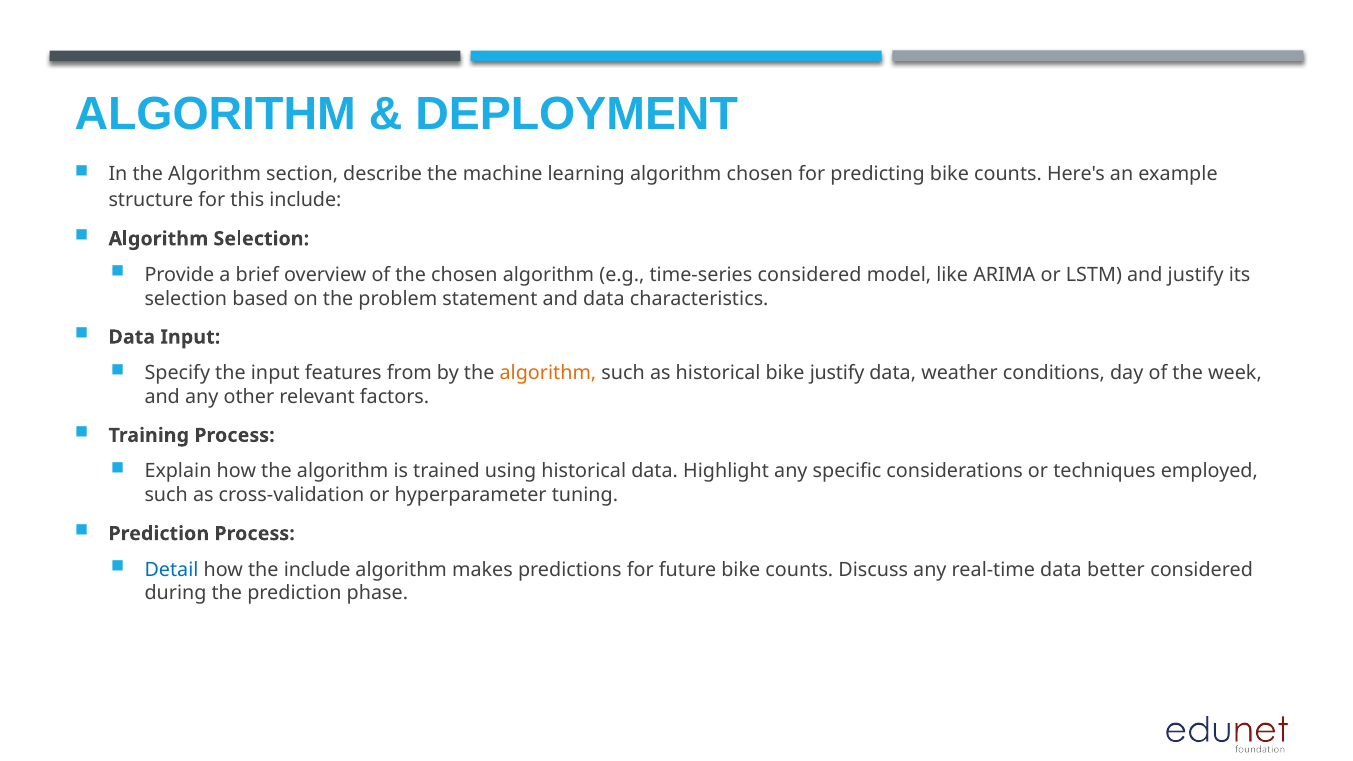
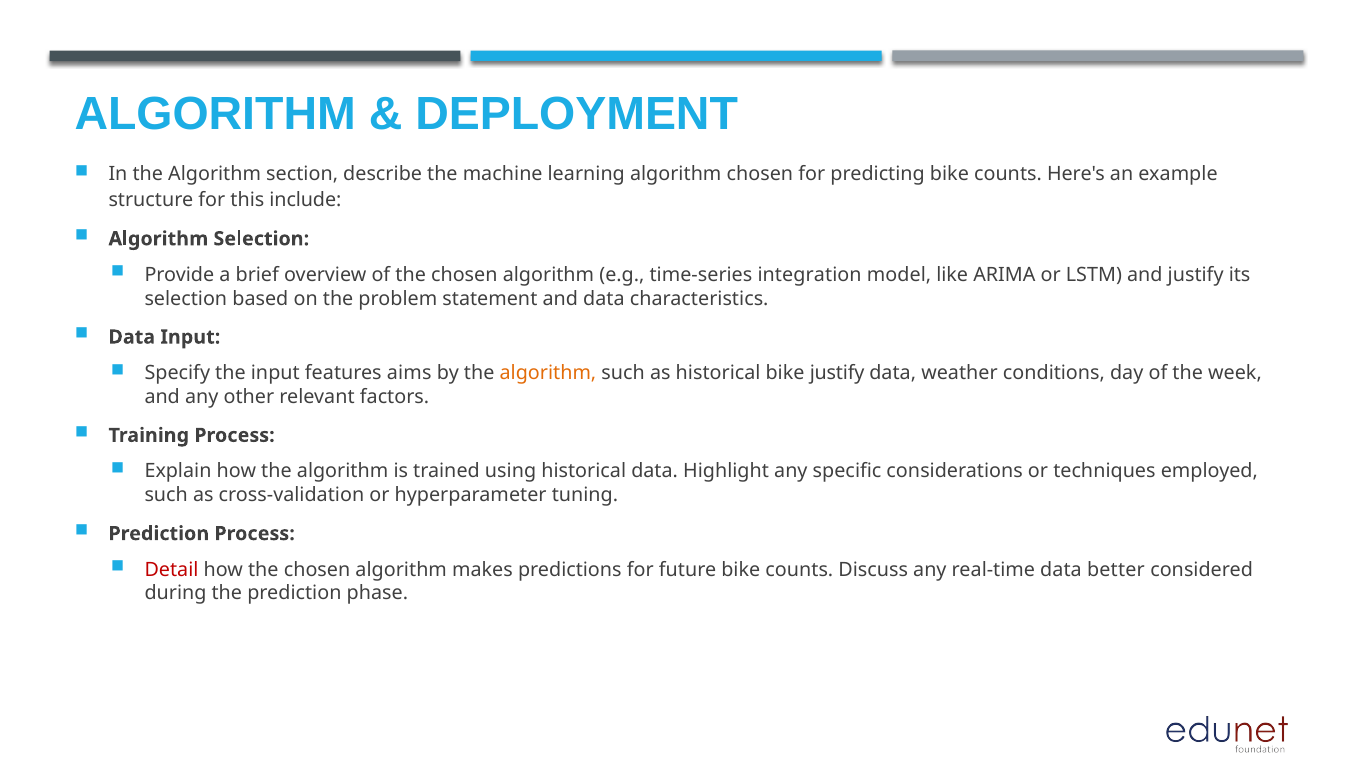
time-series considered: considered -> integration (810, 275)
from: from -> aims (409, 373)
Detail colour: blue -> red (171, 570)
how the include: include -> chosen (317, 570)
